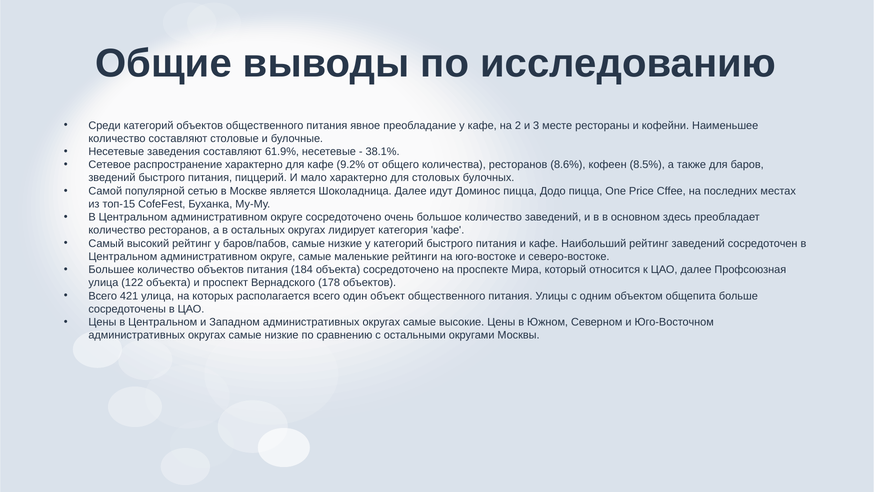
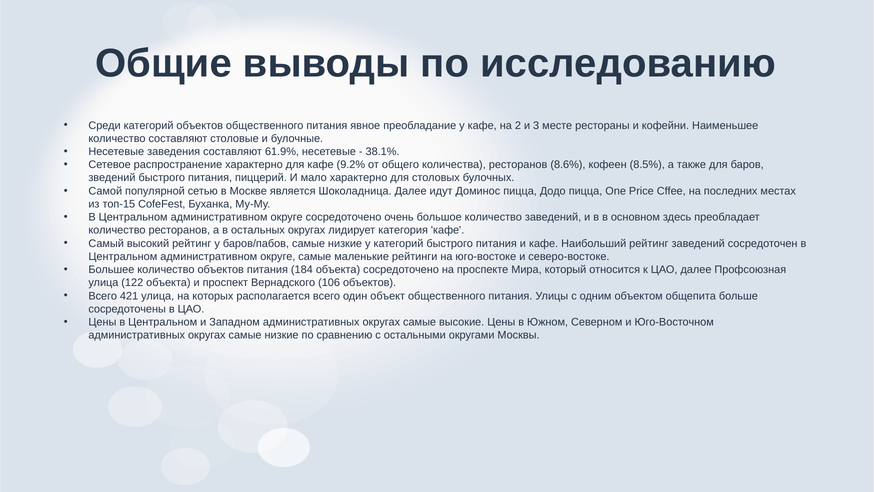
178: 178 -> 106 (329, 283)
